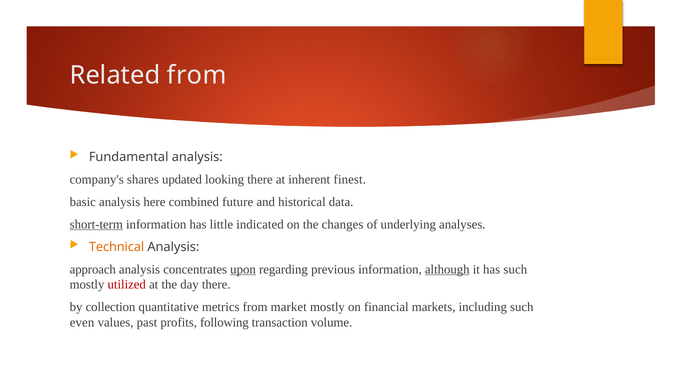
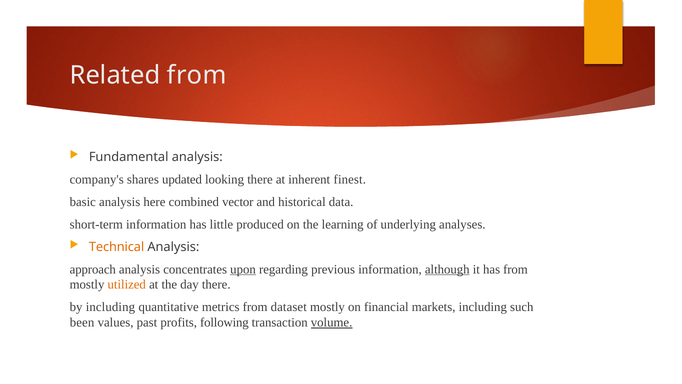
future: future -> vector (238, 202)
short-term underline: present -> none (96, 224)
indicated: indicated -> produced (260, 224)
changes: changes -> learning (343, 224)
has such: such -> from (515, 269)
utilized colour: red -> orange (127, 284)
by collection: collection -> including (110, 307)
market: market -> dataset (289, 307)
even: even -> been (82, 322)
volume underline: none -> present (332, 322)
